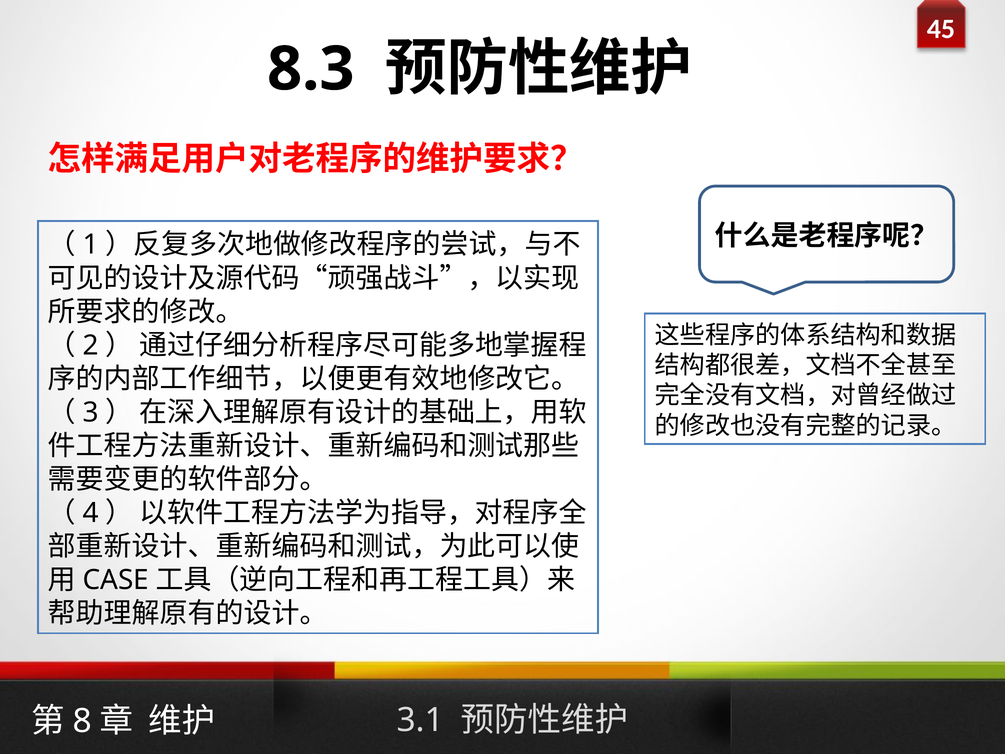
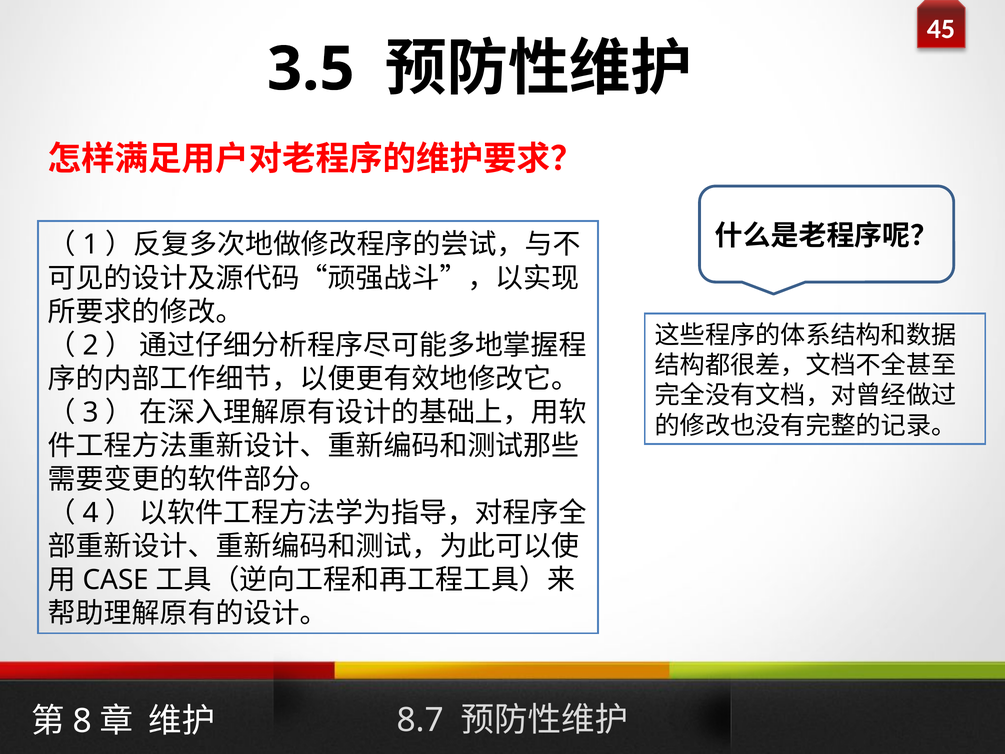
8.3: 8.3 -> 3.5 (311, 69)
3.1: 3.1 -> 8.7 (420, 720)
